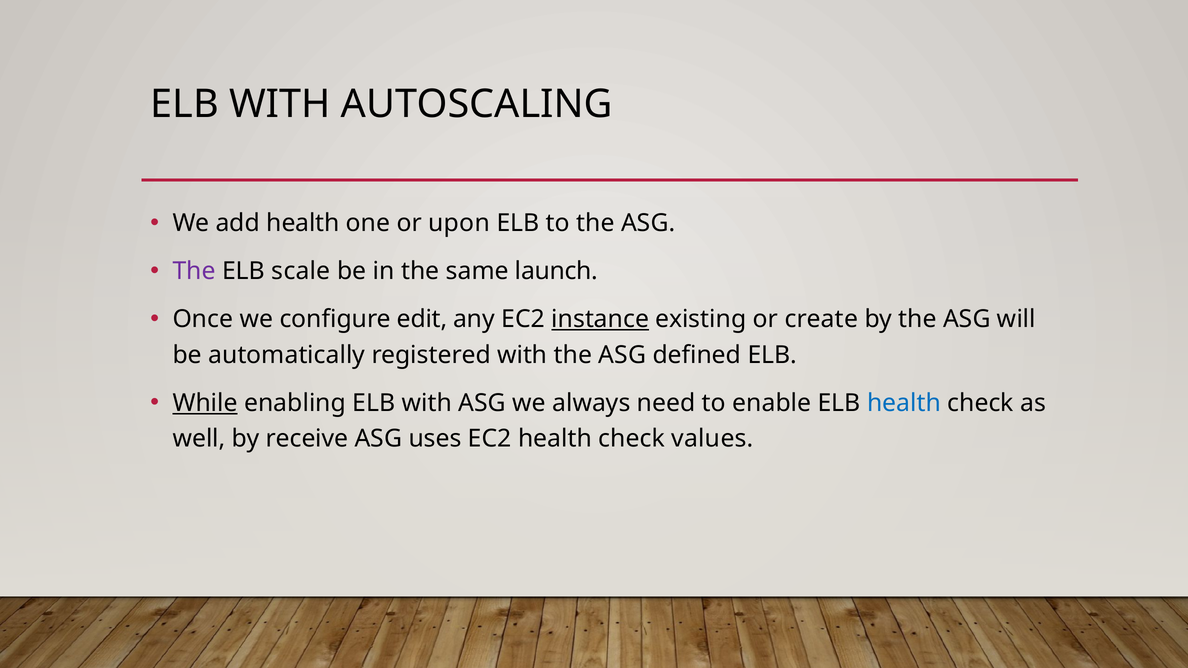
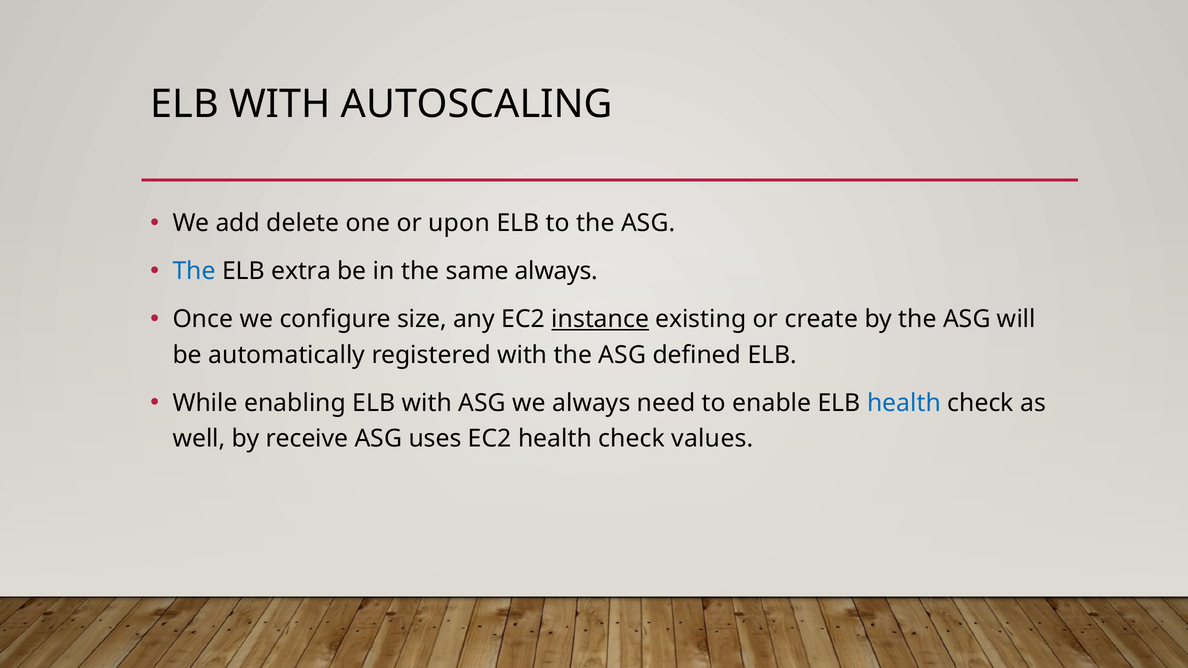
add health: health -> delete (303, 223)
The colour: purple -> blue (194, 271)
scale: scale -> extra (301, 271)
same launch: launch -> always (556, 271)
edit: edit -> size (422, 319)
While underline: present -> none (205, 403)
